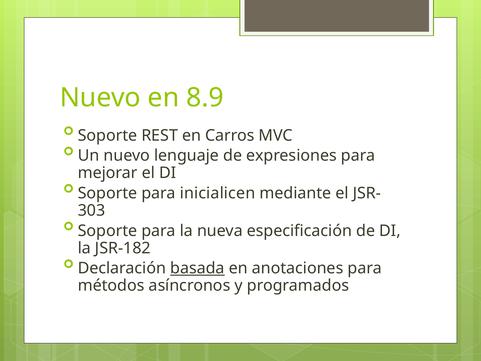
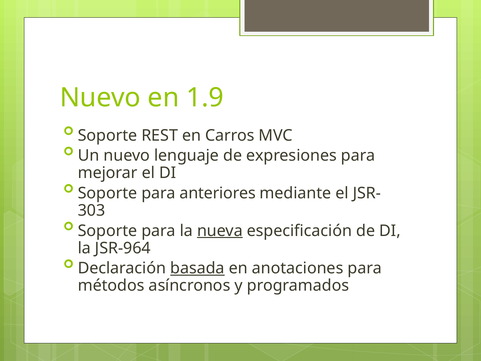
8.9: 8.9 -> 1.9 (205, 98)
inicialicen: inicialicen -> anteriores (218, 193)
nueva underline: none -> present (220, 231)
JSR-182: JSR-182 -> JSR-964 (123, 248)
